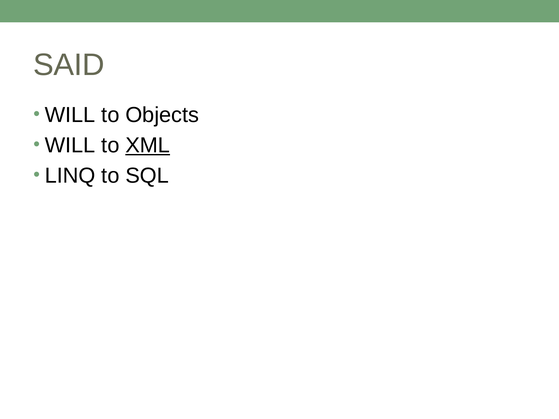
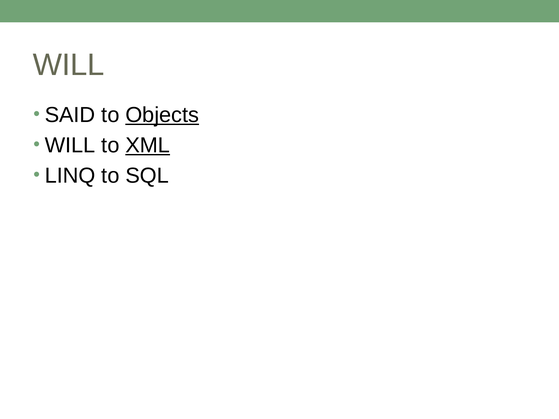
SAID: SAID -> WILL (69, 65)
WILL: WILL -> SAID (70, 115)
Objects underline: none -> present (162, 115)
